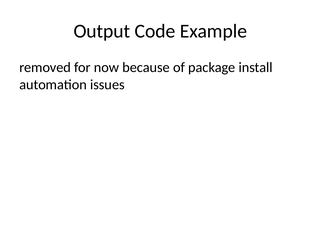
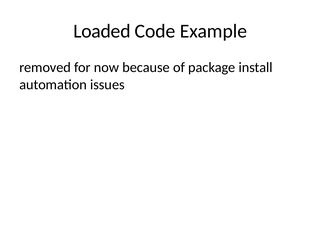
Output: Output -> Loaded (102, 31)
